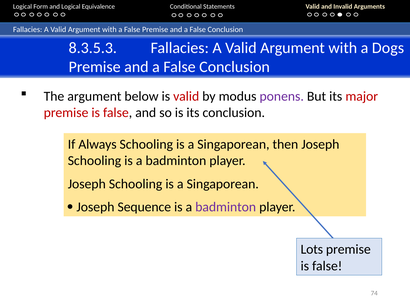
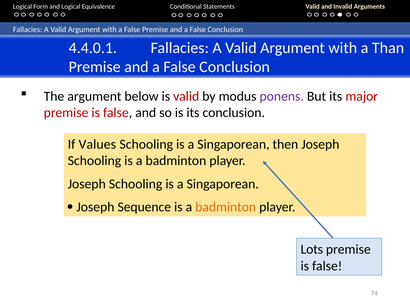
8.3.5.3: 8.3.5.3 -> 4.4.0.1 (93, 48)
Dogs: Dogs -> Than (388, 48)
Always: Always -> Values (97, 145)
badminton colour: purple -> orange (226, 207)
